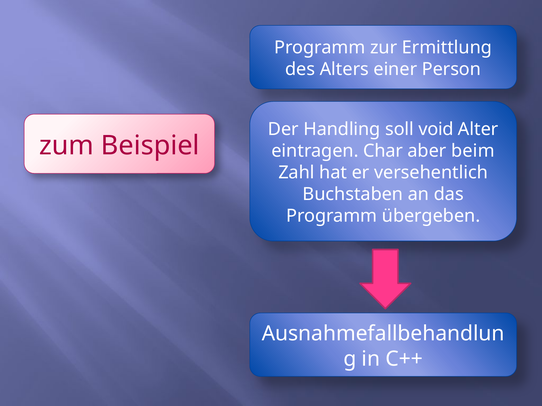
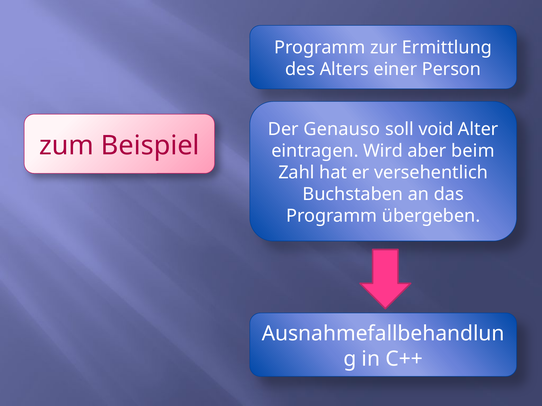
Handling: Handling -> Genauso (342, 129)
Char: Char -> Wird (383, 151)
